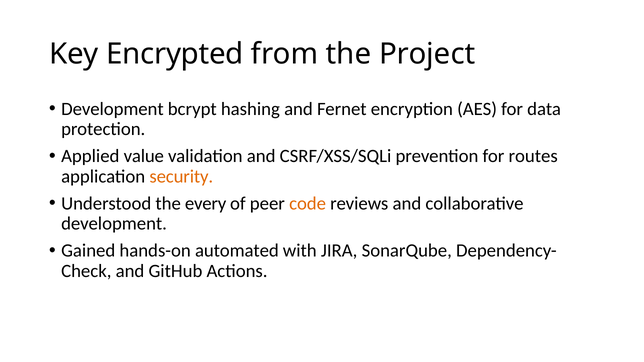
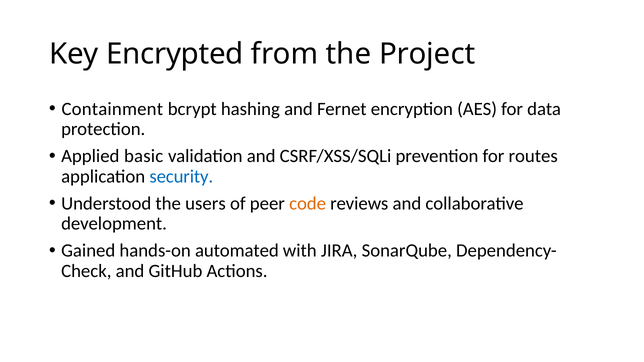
Development: Development -> Containment (112, 109)
value: value -> basic (144, 156)
security colour: orange -> blue (181, 176)
every: every -> users (205, 203)
